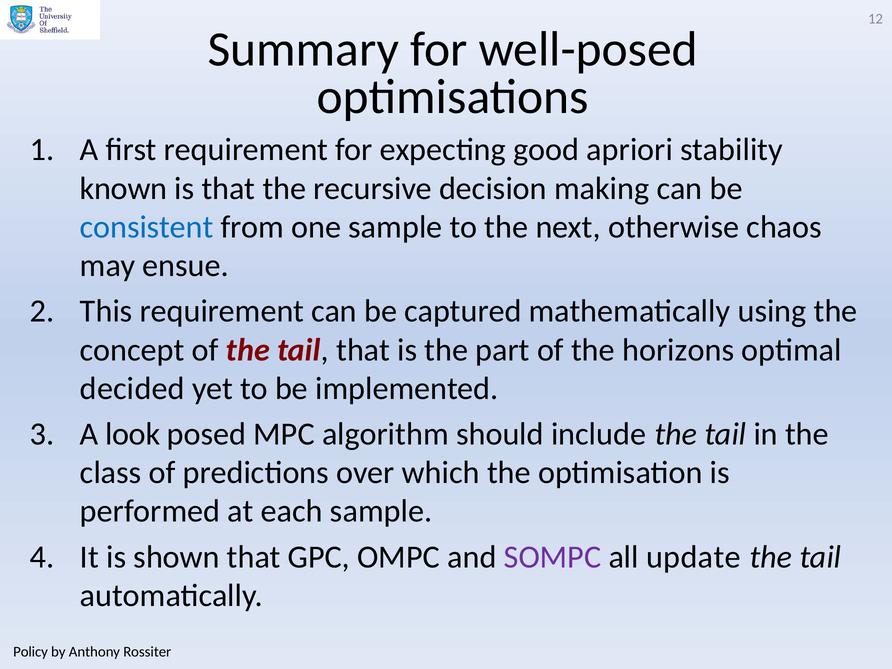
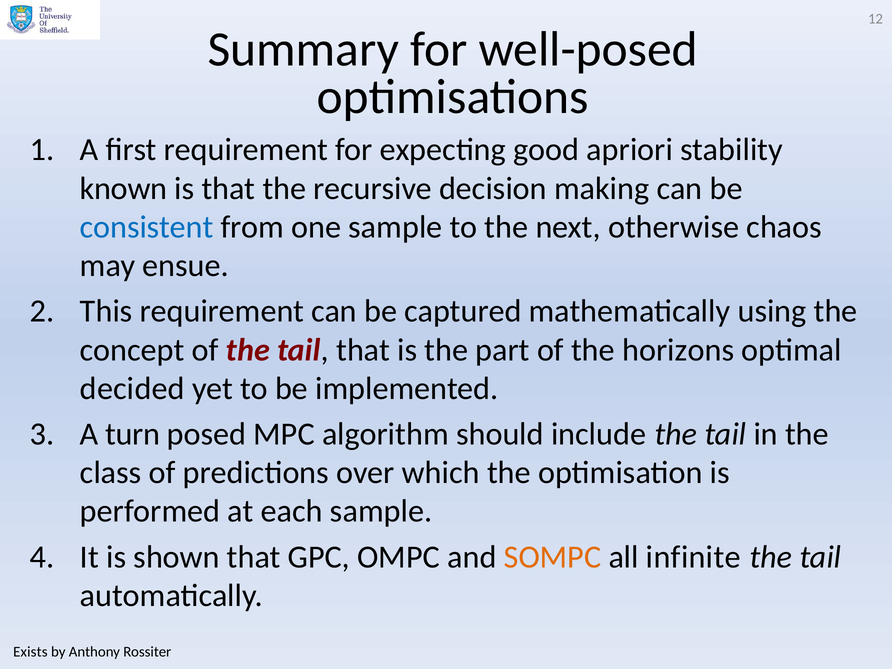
look: look -> turn (133, 434)
SOMPC colour: purple -> orange (553, 557)
update: update -> infinite (693, 557)
Policy: Policy -> Exists (30, 652)
